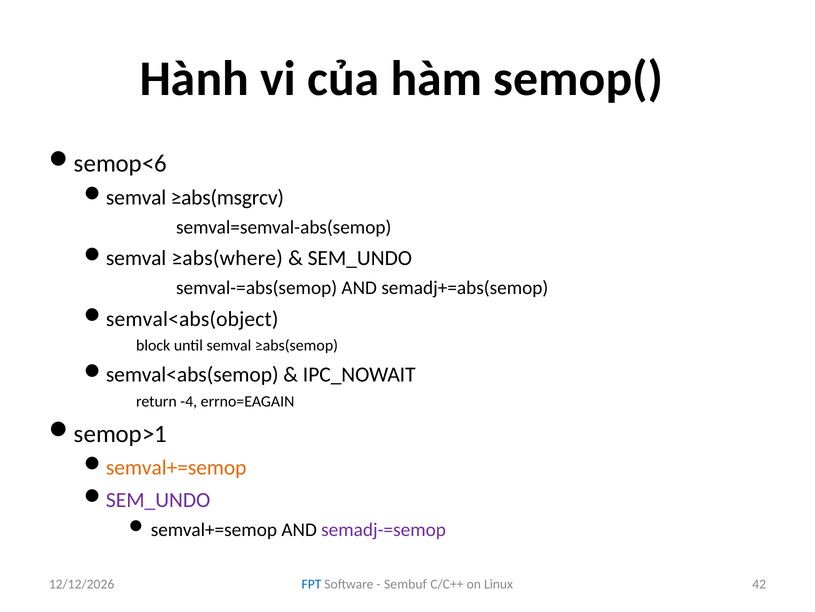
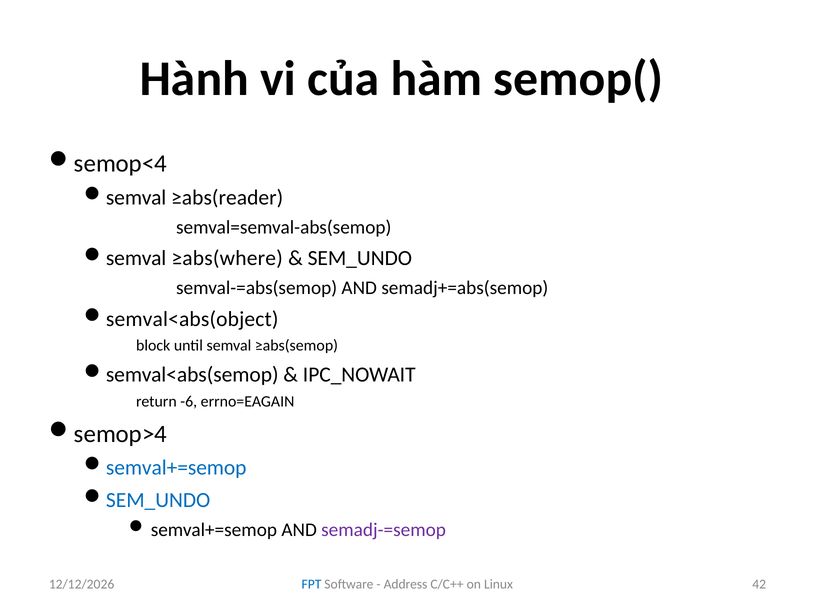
semop<6: semop<6 -> semop<4 (120, 163)
≥abs(msgrcv: ≥abs(msgrcv -> ≥abs(reader (227, 197)
-4: -4 -> -6 (189, 401)
semop>1: semop>1 -> semop>4 (120, 433)
semval+=semop colour: orange -> blue (176, 467)
SEM_UNDO colour: purple -> blue (158, 499)
Sembuf: Sembuf -> Address (406, 584)
